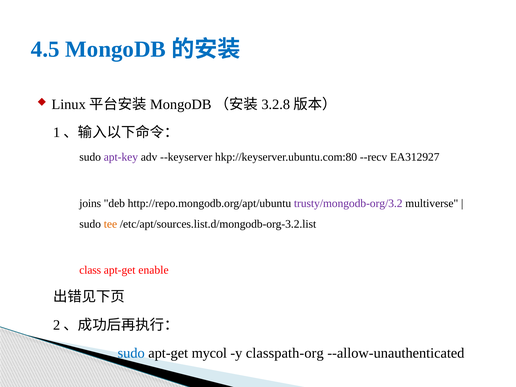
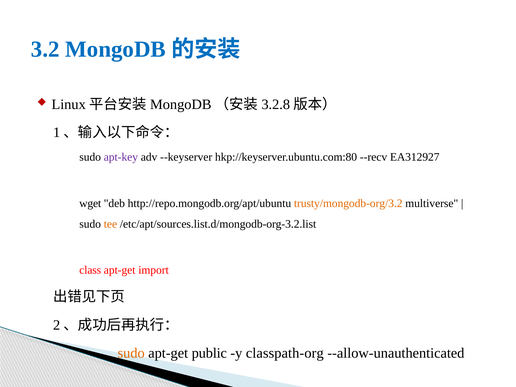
4.5: 4.5 -> 3.2 (45, 49)
joins: joins -> wget (90, 203)
trusty/mongodb-org/3.2 colour: purple -> orange (348, 203)
enable: enable -> import (154, 270)
sudo colour: blue -> orange (131, 353)
mycol: mycol -> public (209, 353)
